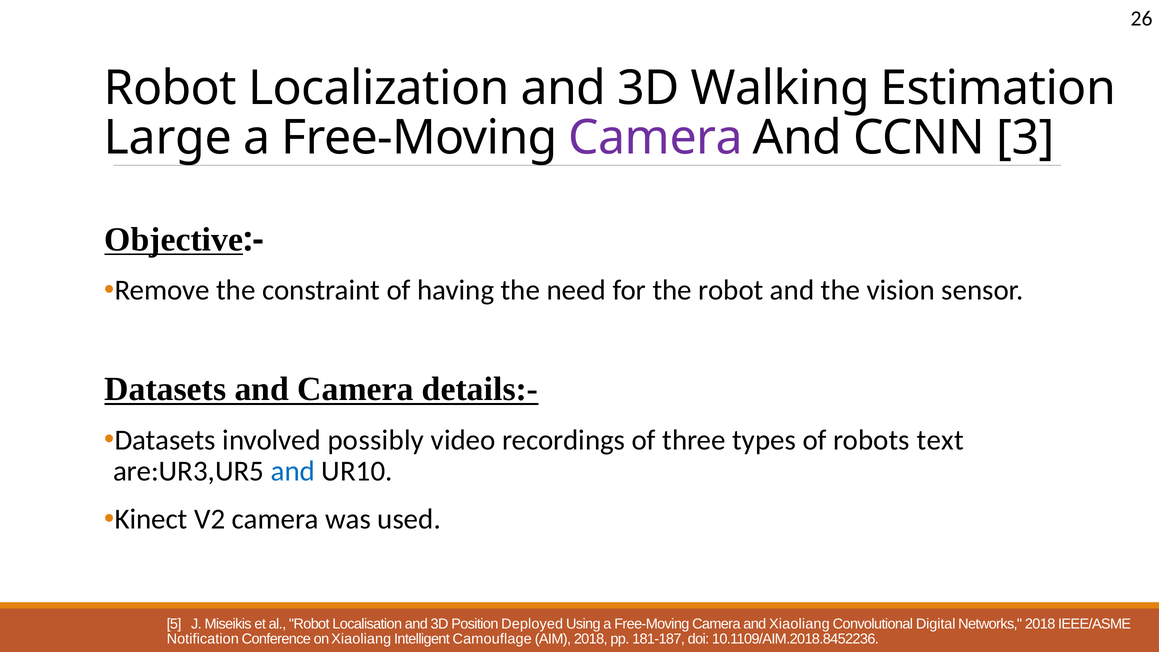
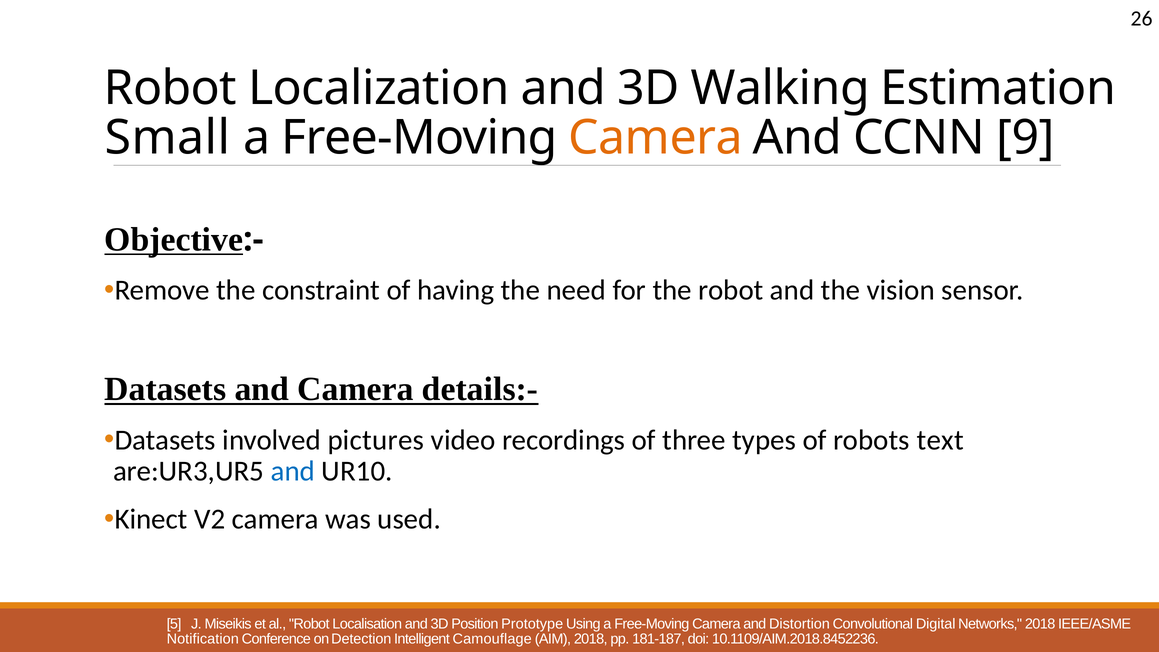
Large: Large -> Small (168, 138)
Camera colour: purple -> orange (656, 138)
3: 3 -> 9 (1025, 138)
possibly: possibly -> pictures (376, 440)
Deployed: Deployed -> Prototype (532, 624)
and Xiaoliang: Xiaoliang -> Distortion (799, 624)
on Xiaoliang: Xiaoliang -> Detection (361, 639)
